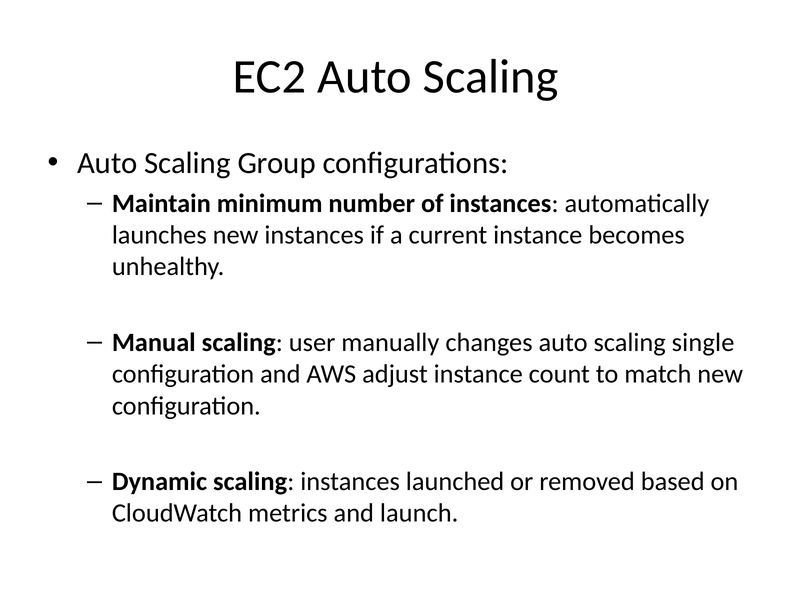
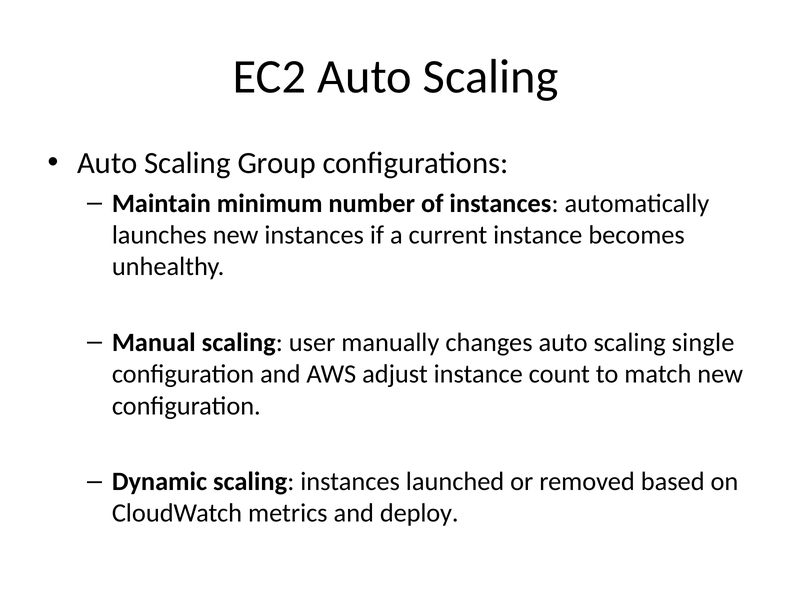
launch: launch -> deploy (419, 513)
